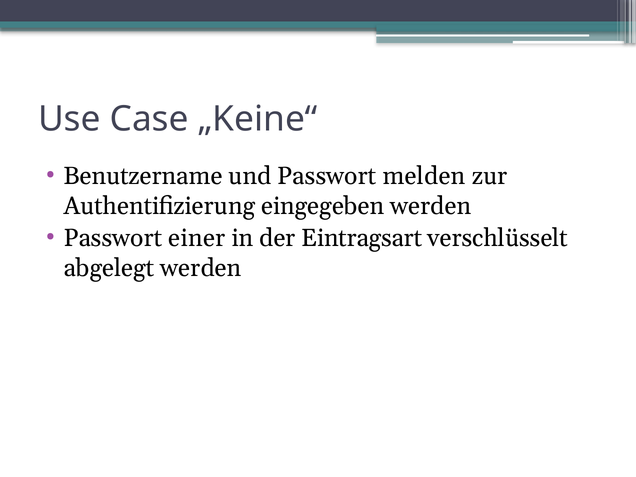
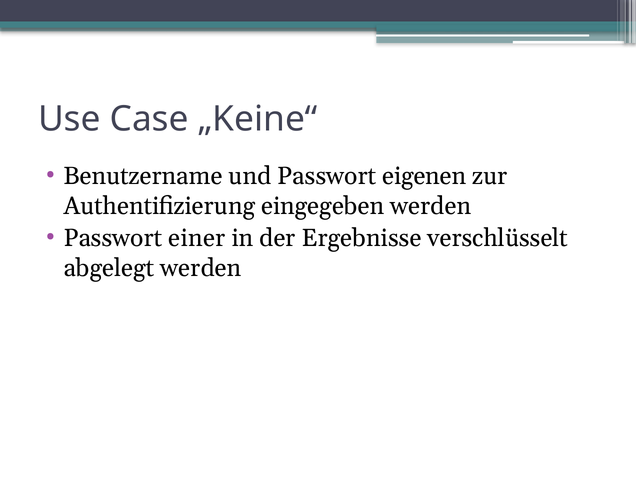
melden: melden -> eigenen (424, 176)
Eintragsart: Eintragsart -> Ergebnisse (362, 238)
